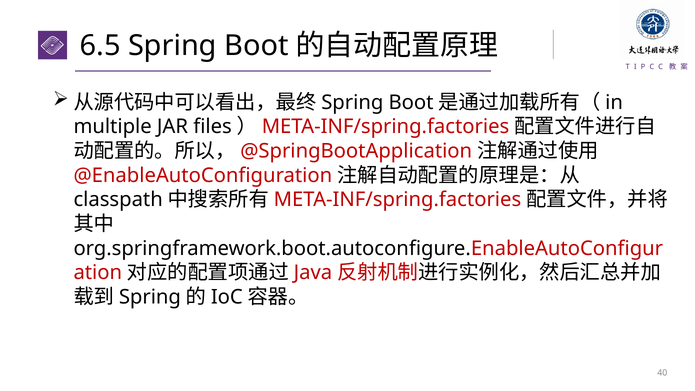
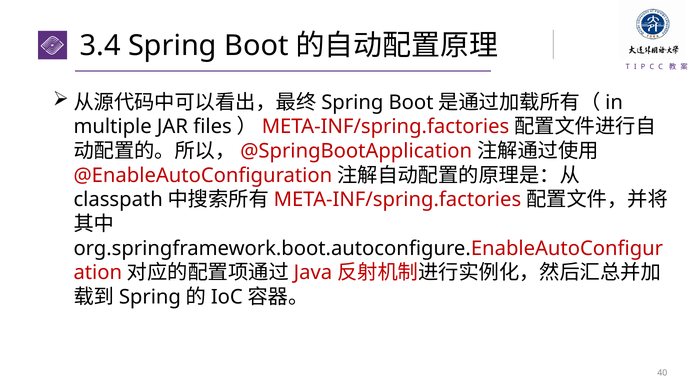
6.5: 6.5 -> 3.4 (100, 46)
